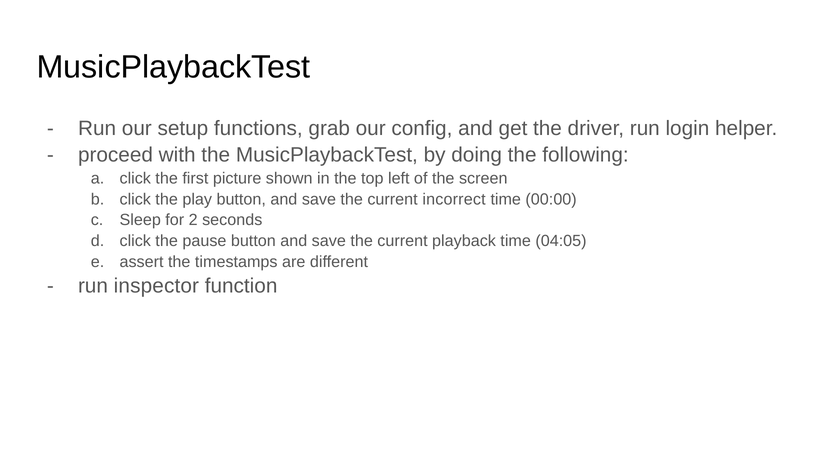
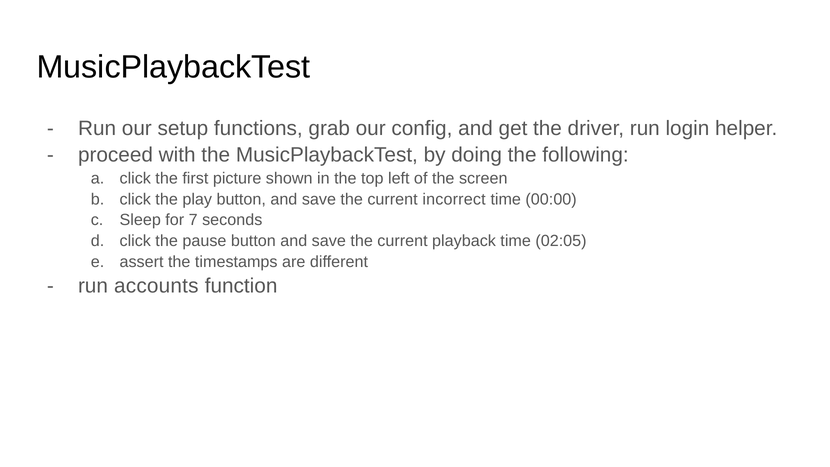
2: 2 -> 7 (193, 220)
04:05: 04:05 -> 02:05 (561, 241)
inspector: inspector -> accounts (156, 286)
